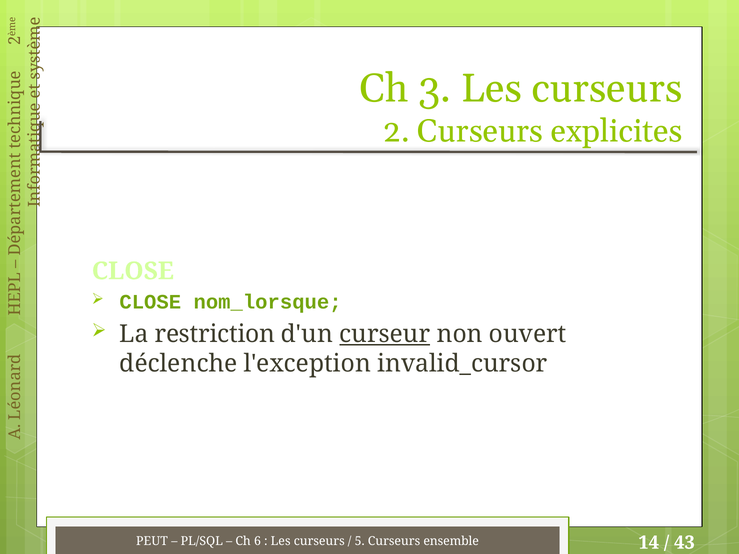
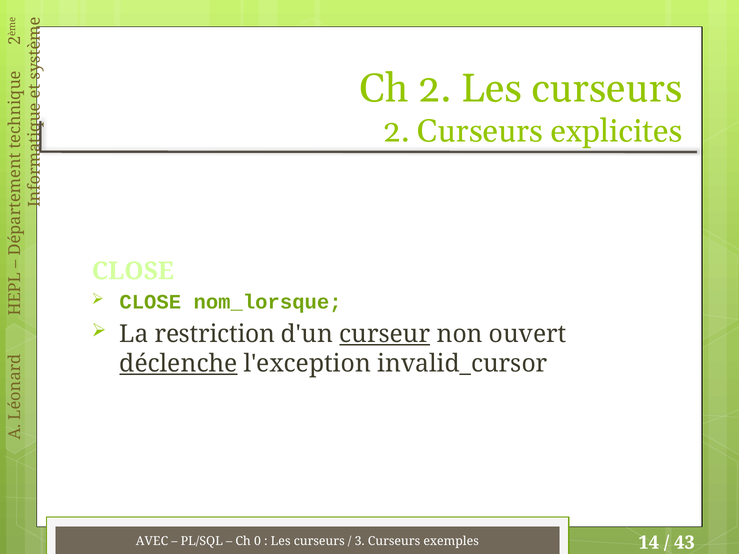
Ch 3: 3 -> 2 (435, 89)
déclenche underline: none -> present (178, 364)
PEUT: PEUT -> AVEC (152, 541)
6: 6 -> 0 (257, 541)
5: 5 -> 3 (360, 541)
ensemble: ensemble -> exemples (451, 541)
